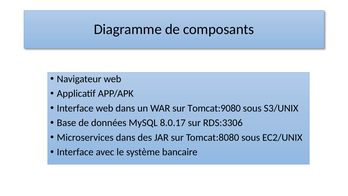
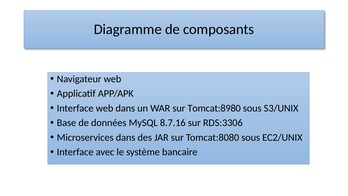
Tomcat:9080: Tomcat:9080 -> Tomcat:8980 (214, 108)
8.0.17: 8.0.17 -> 8.7.16 (173, 123)
